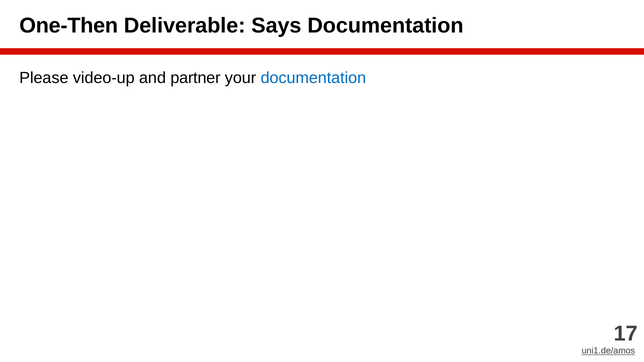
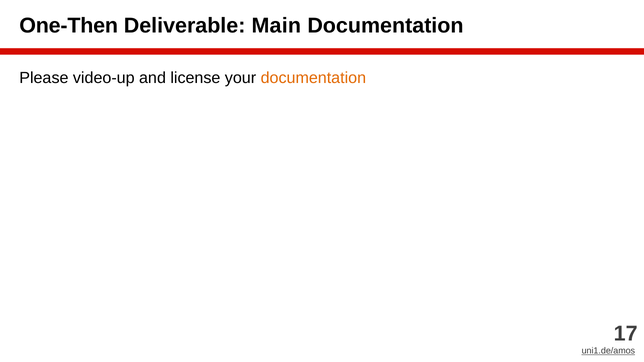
Says: Says -> Main (276, 26)
partner: partner -> license (195, 78)
documentation colour: blue -> orange (313, 78)
